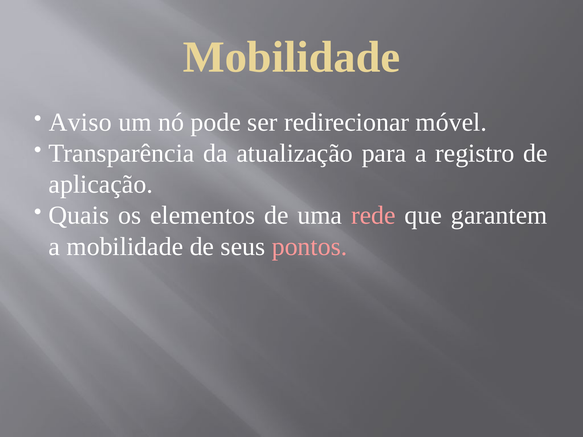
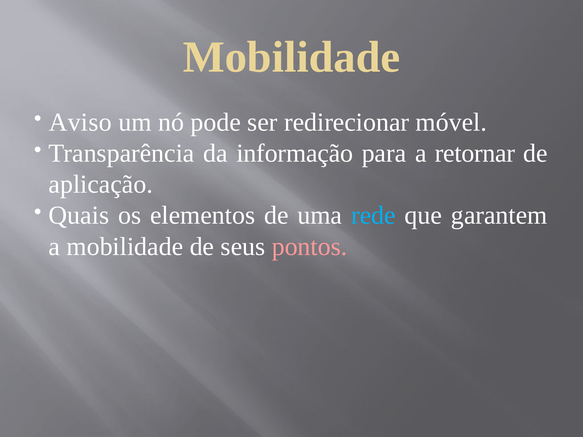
atualização: atualização -> informação (295, 153)
registro: registro -> retornar (475, 153)
rede colour: pink -> light blue (373, 216)
